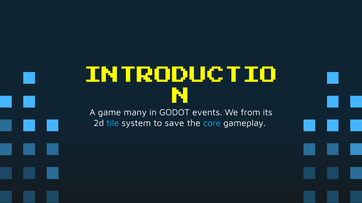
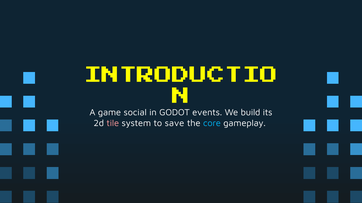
many: many -> social (135, 113)
from: from -> build (250, 113)
tile colour: light blue -> pink (113, 124)
